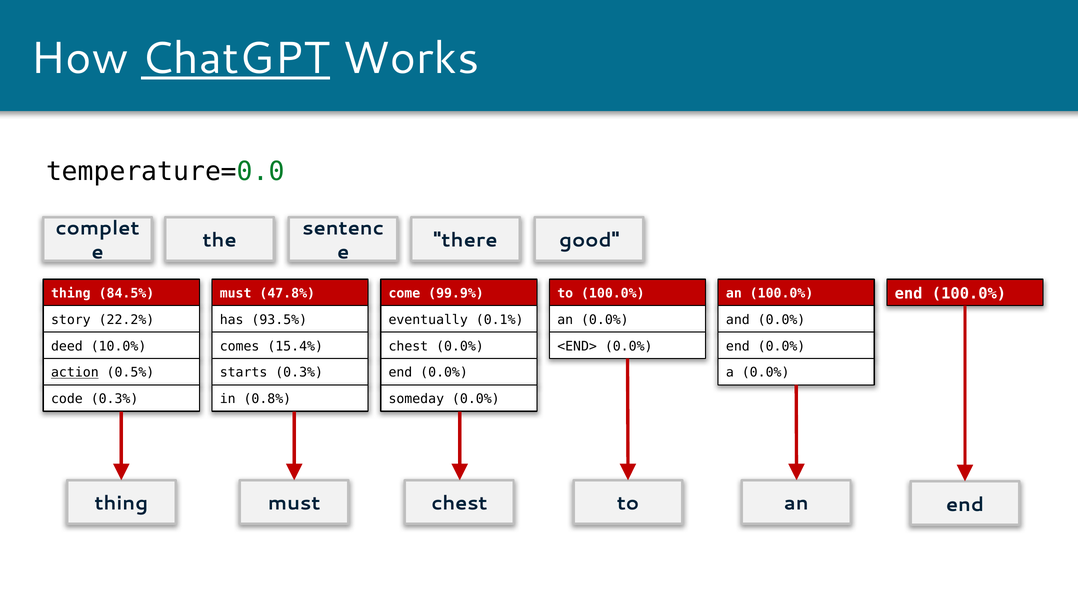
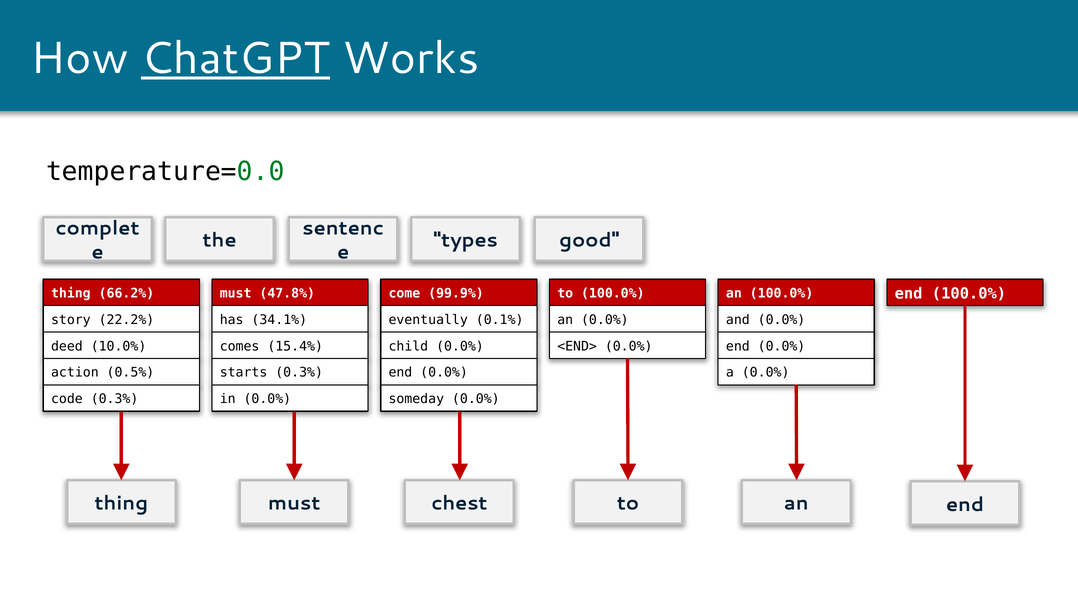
there: there -> types (466, 240)
84.5%: 84.5% -> 66.2% (126, 293)
93.5%: 93.5% -> 34.1% (279, 320)
chest: chest -> child (408, 346)
action underline: present -> none (75, 373)
in 0.8%: 0.8% -> 0.0% (267, 399)
